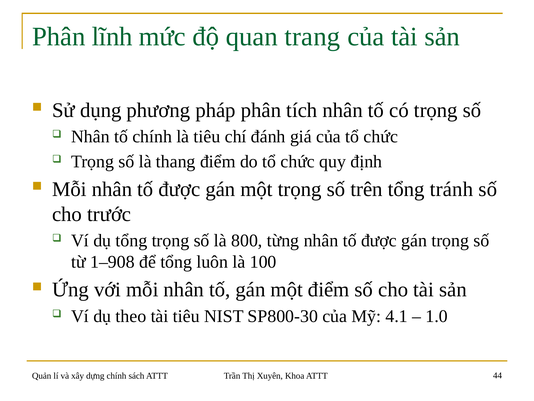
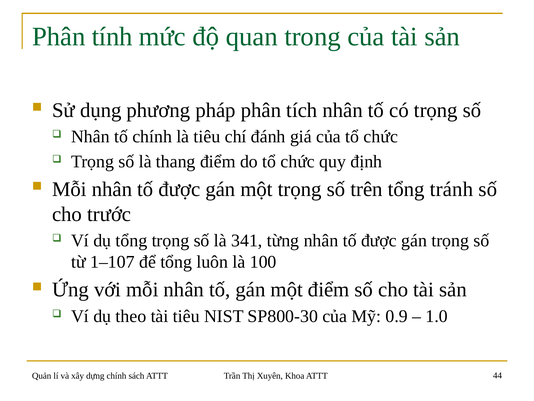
lĩnh: lĩnh -> tính (112, 37)
trang: trang -> trong (313, 37)
800: 800 -> 341 (247, 240)
1–908: 1–908 -> 1–107 (112, 262)
4.1: 4.1 -> 0.9 (397, 316)
